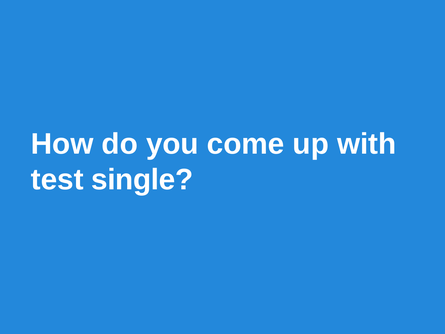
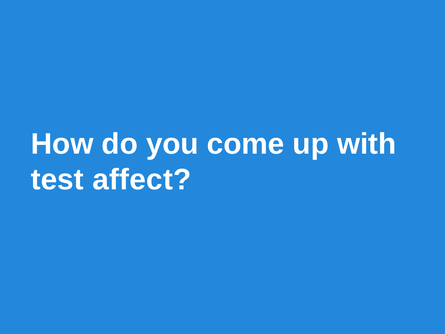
single: single -> affect (142, 179)
